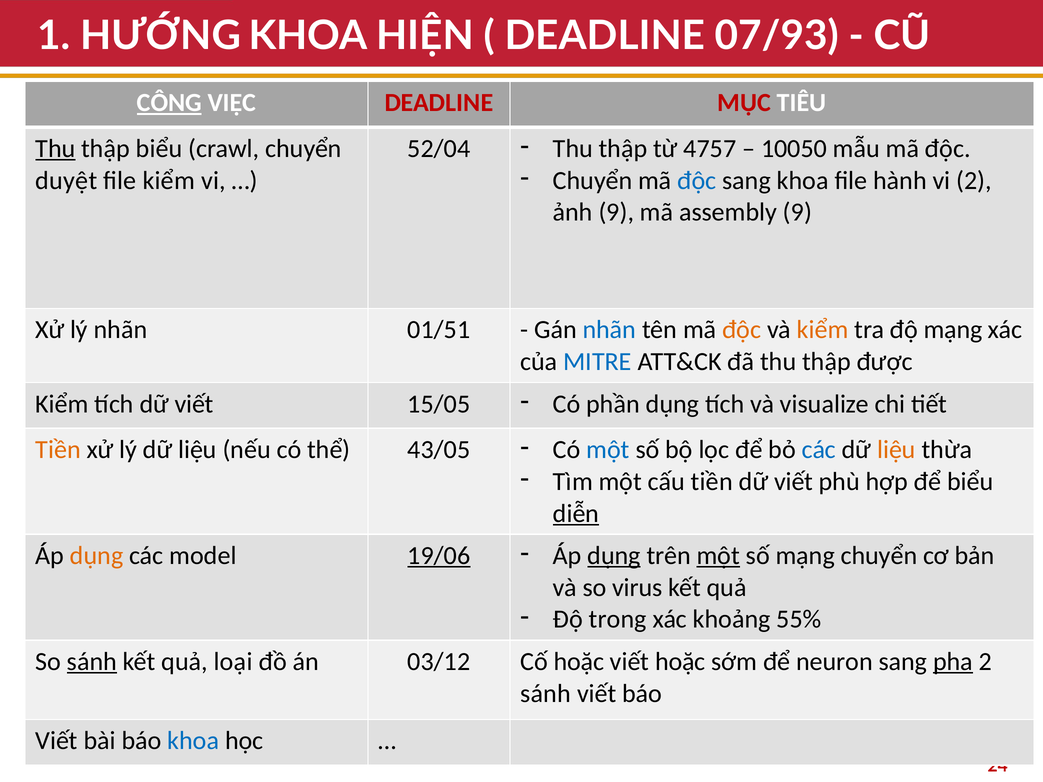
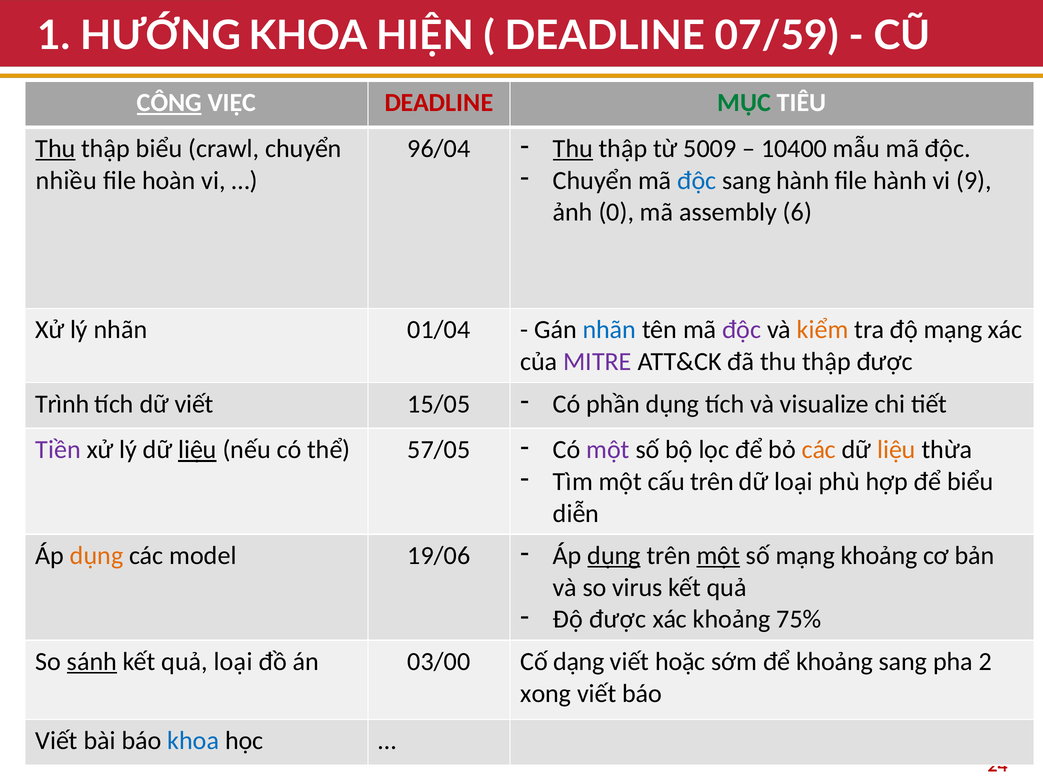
07/93: 07/93 -> 07/59 (777, 36)
MỤC colour: red -> green (744, 103)
52/04: 52/04 -> 96/04 (439, 149)
Thu underline: none -> present (573, 149)
4757: 4757 -> 5009 (710, 149)
10050: 10050 -> 10400 (794, 149)
sang khoa: khoa -> hành (803, 181)
vi 2: 2 -> 9 (974, 181)
duyệt: duyệt -> nhiều (66, 181)
file kiểm: kiểm -> hoàn (169, 181)
ảnh 9: 9 -> 0 (616, 212)
assembly 9: 9 -> 6 (797, 212)
01/51: 01/51 -> 01/04 (439, 330)
độc colour: orange -> purple (742, 330)
MITRE colour: blue -> purple (597, 362)
Kiểm: Kiểm -> Trình (62, 404)
Tiền colour: orange -> purple (58, 450)
liệu underline: none -> present (197, 450)
43/05: 43/05 -> 57/05 (439, 450)
một colour: blue -> purple (608, 450)
các colour: blue -> orange (819, 450)
cấu tiền: tiền -> trên (712, 482)
viết: viết -> loại (794, 482)
diễn underline: present -> none (576, 514)
19/06 underline: present -> none (439, 556)
mạng chuyển: chuyển -> khoảng (879, 556)
Độ trong: trong -> được (618, 620)
55%: 55% -> 75% (799, 620)
03/12: 03/12 -> 03/00 (439, 662)
Cố hoặc: hoặc -> dạng (579, 662)
để neuron: neuron -> khoảng (835, 662)
pha underline: present -> none (953, 662)
sánh: sánh -> xong (546, 694)
